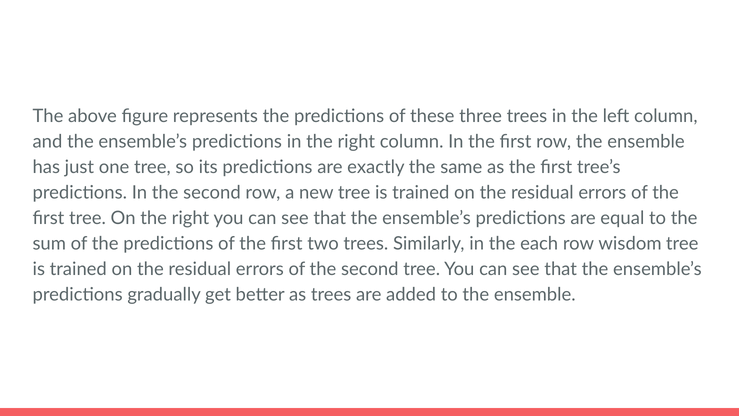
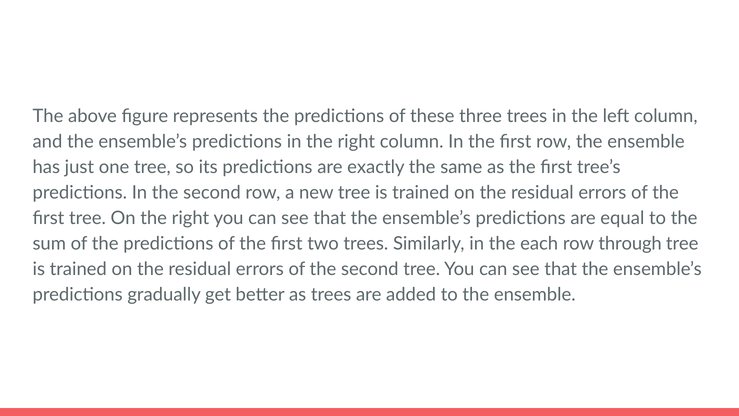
wisdom: wisdom -> through (630, 244)
